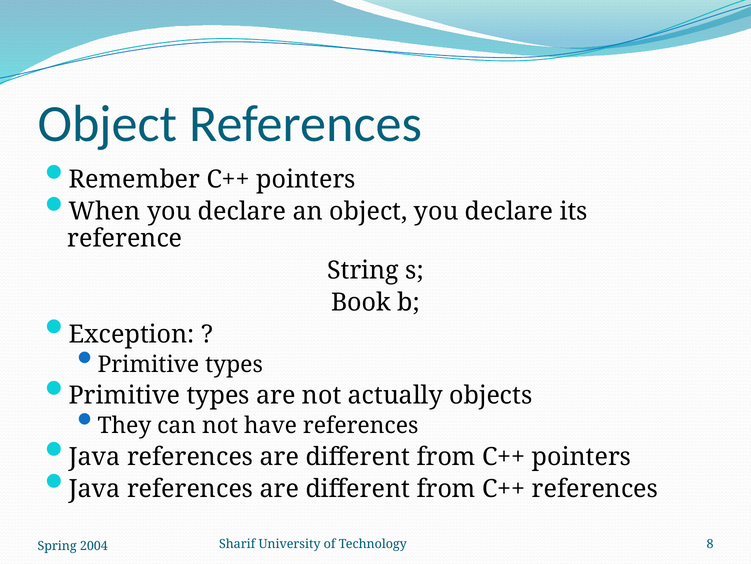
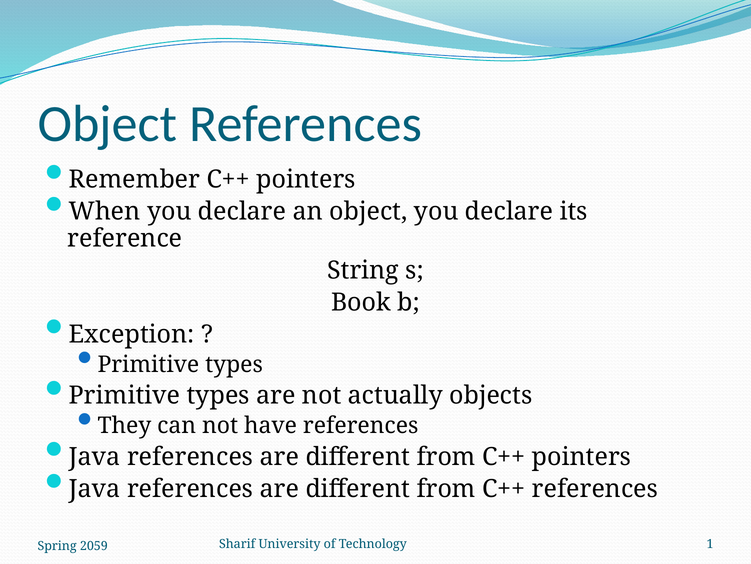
8: 8 -> 1 (710, 543)
2004: 2004 -> 2059 (94, 545)
